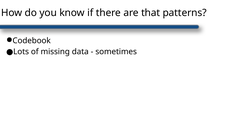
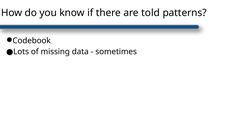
that: that -> told (151, 13)
